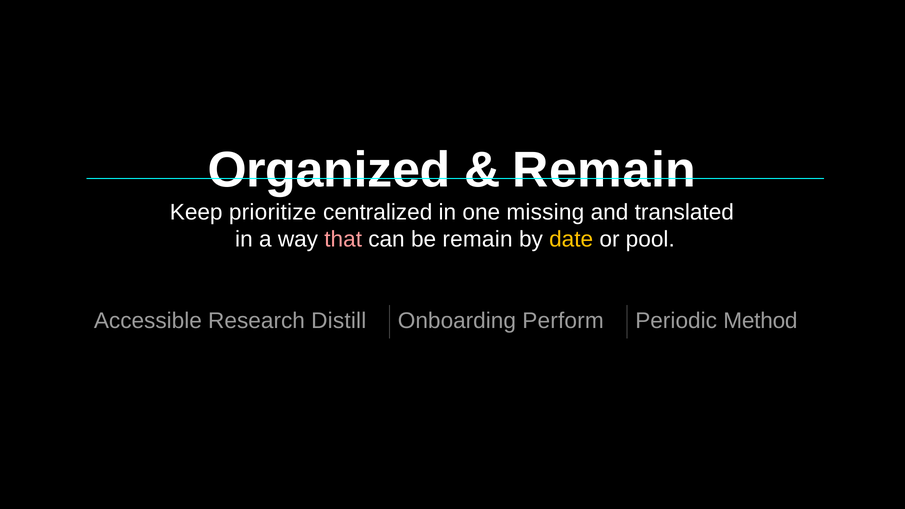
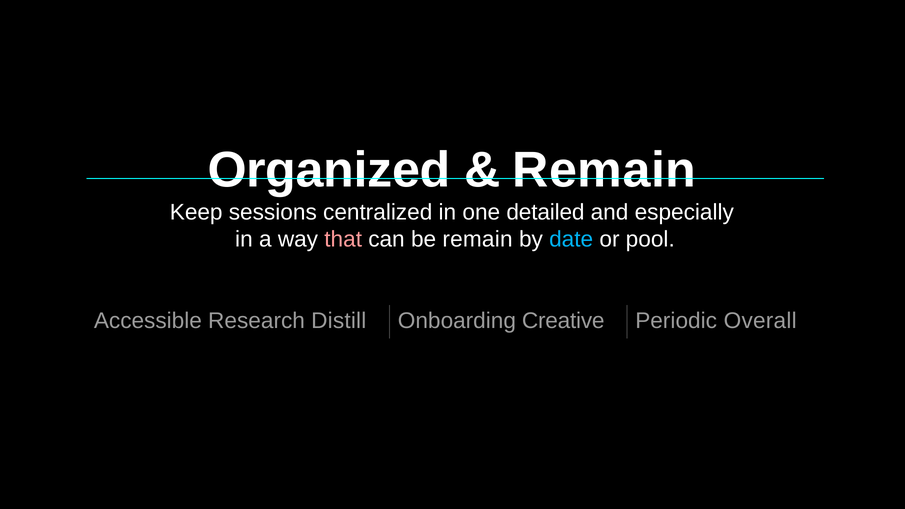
prioritize: prioritize -> sessions (273, 212)
missing: missing -> detailed (545, 212)
translated: translated -> especially (684, 212)
date colour: yellow -> light blue (571, 239)
Perform: Perform -> Creative (563, 321)
Method: Method -> Overall (760, 321)
